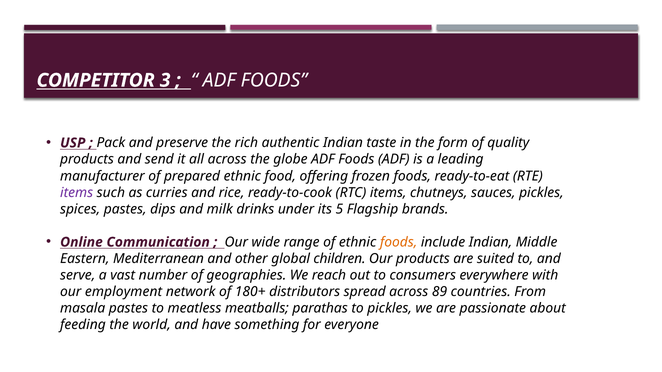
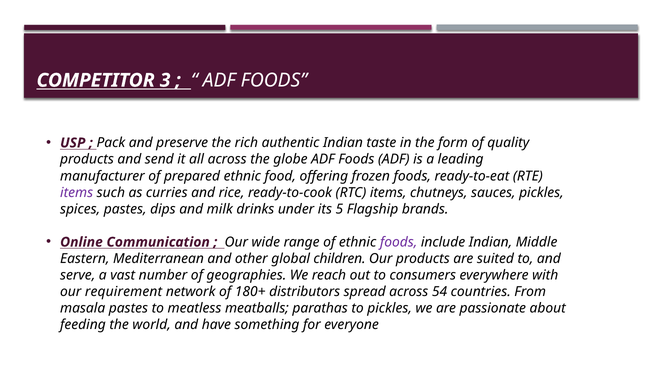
foods colour: orange -> purple (399, 242)
employment: employment -> requirement (124, 292)
89: 89 -> 54 (440, 292)
